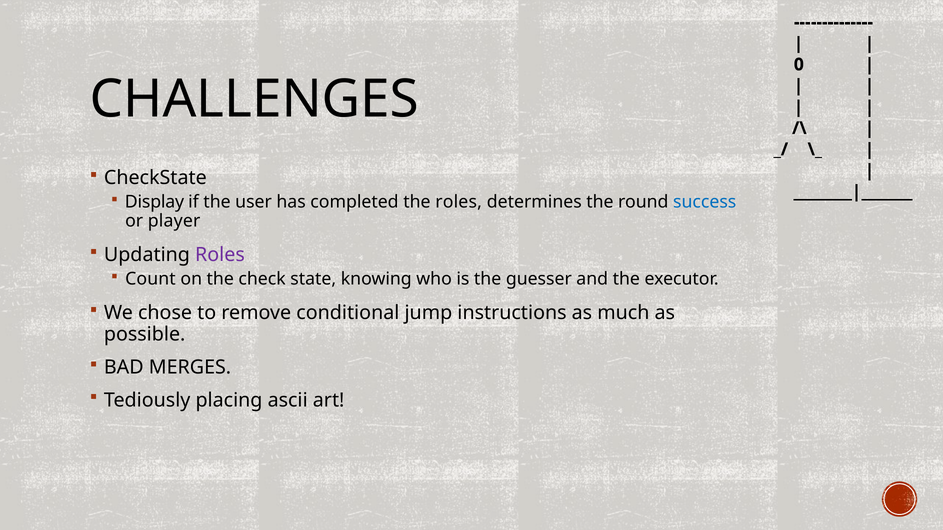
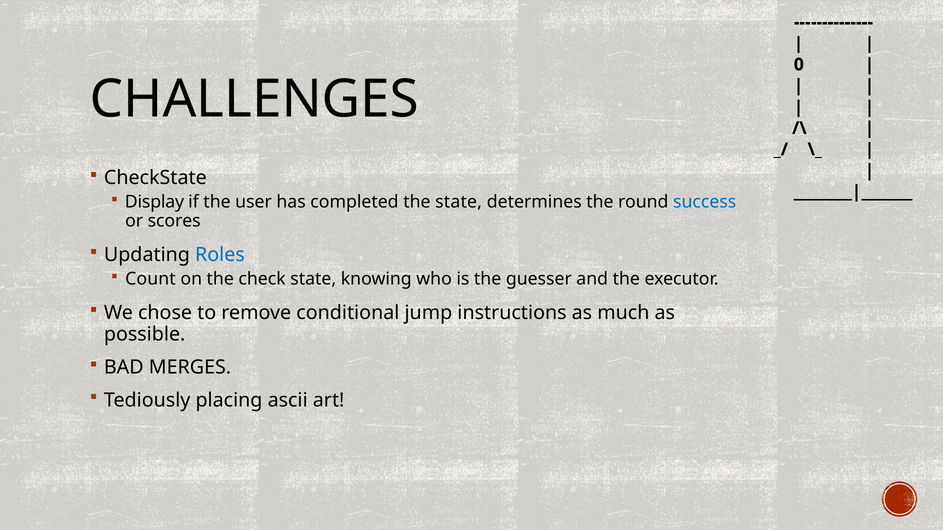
the roles: roles -> state (459, 202)
player: player -> scores (174, 221)
Roles colour: purple -> blue (220, 255)
